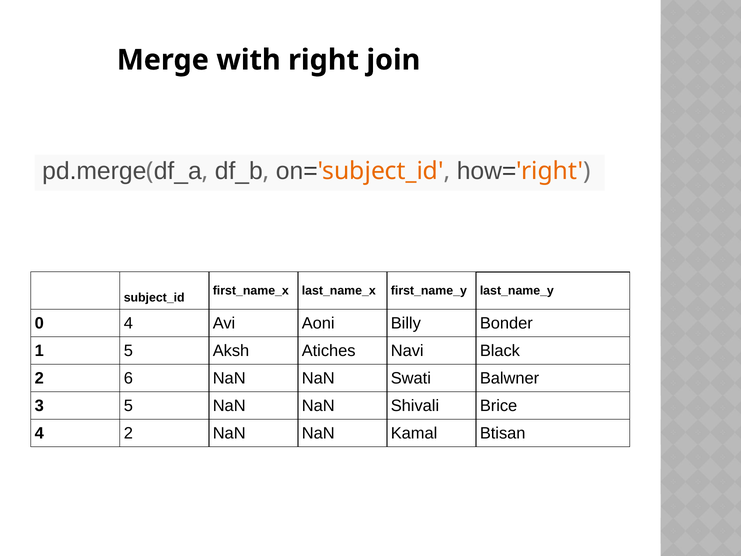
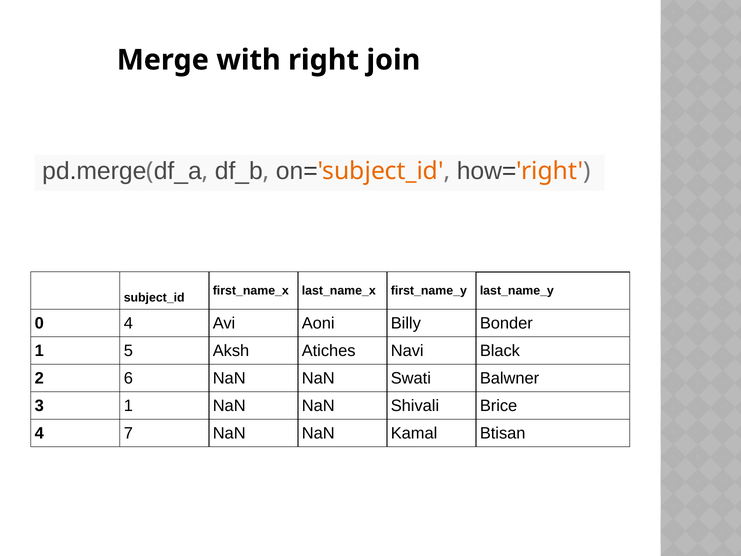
3 5: 5 -> 1 (128, 405)
4 2: 2 -> 7 (128, 433)
